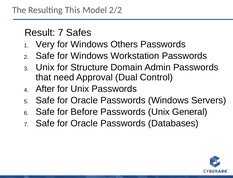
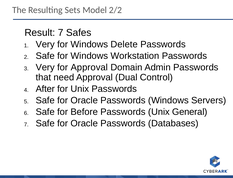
This: This -> Sets (73, 10)
Others: Others -> Delete (124, 44)
Unix: Unix -> Very (45, 67)
for Structure: Structure -> Approval (89, 67)
